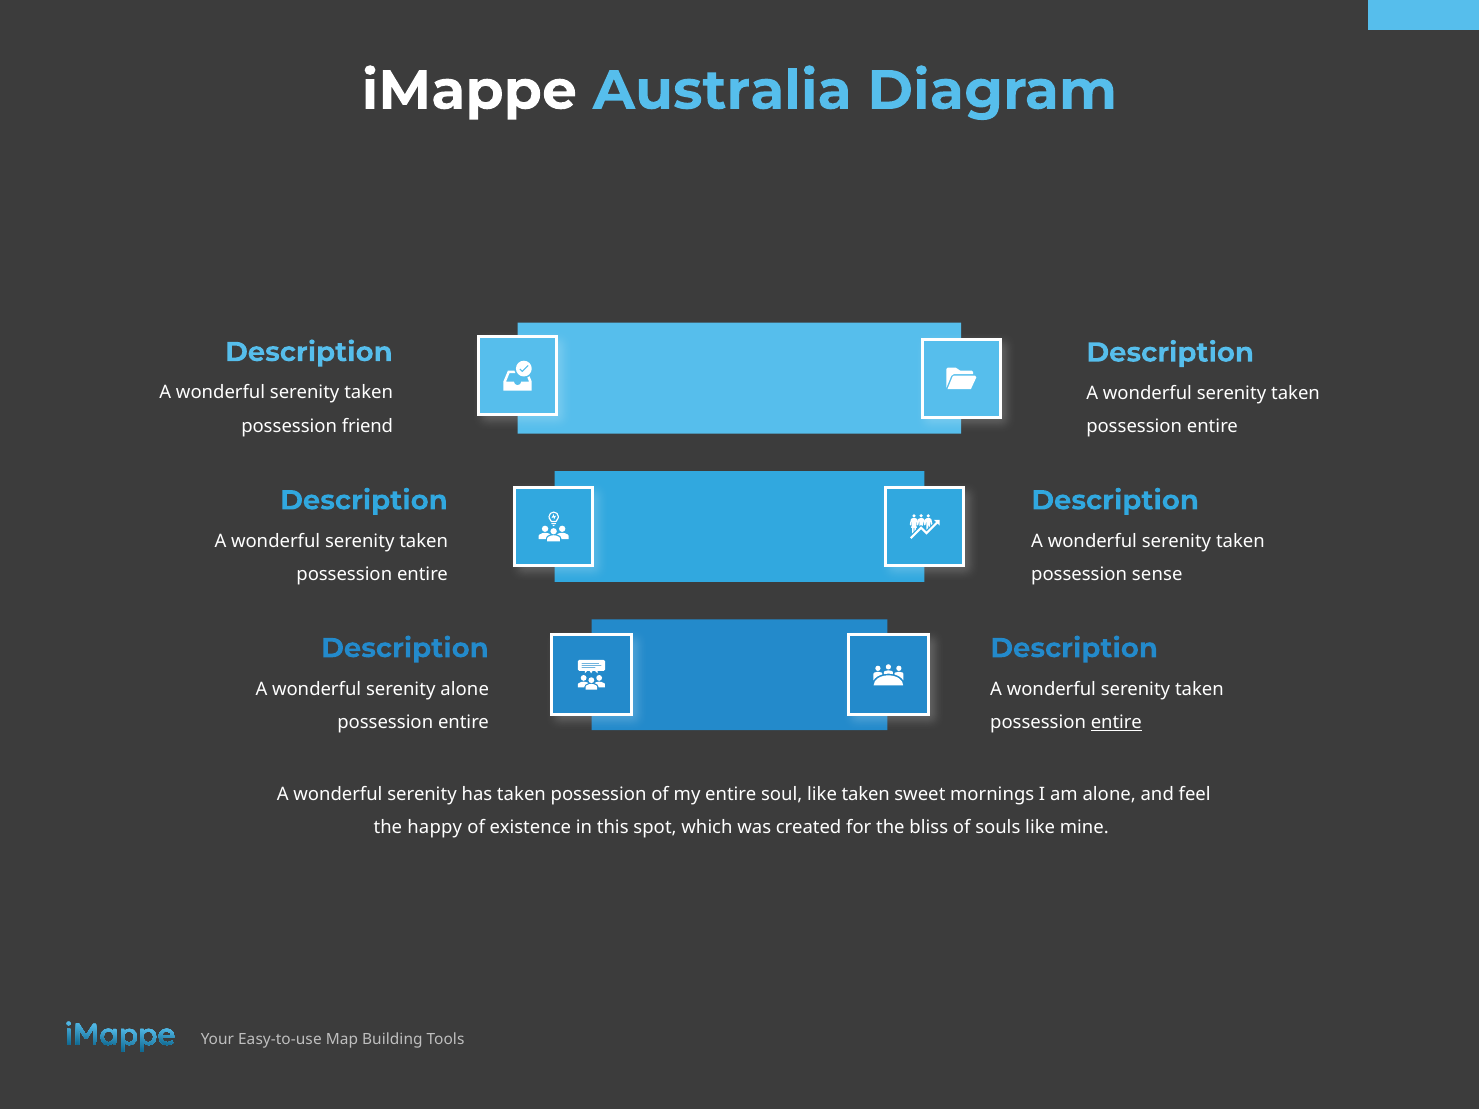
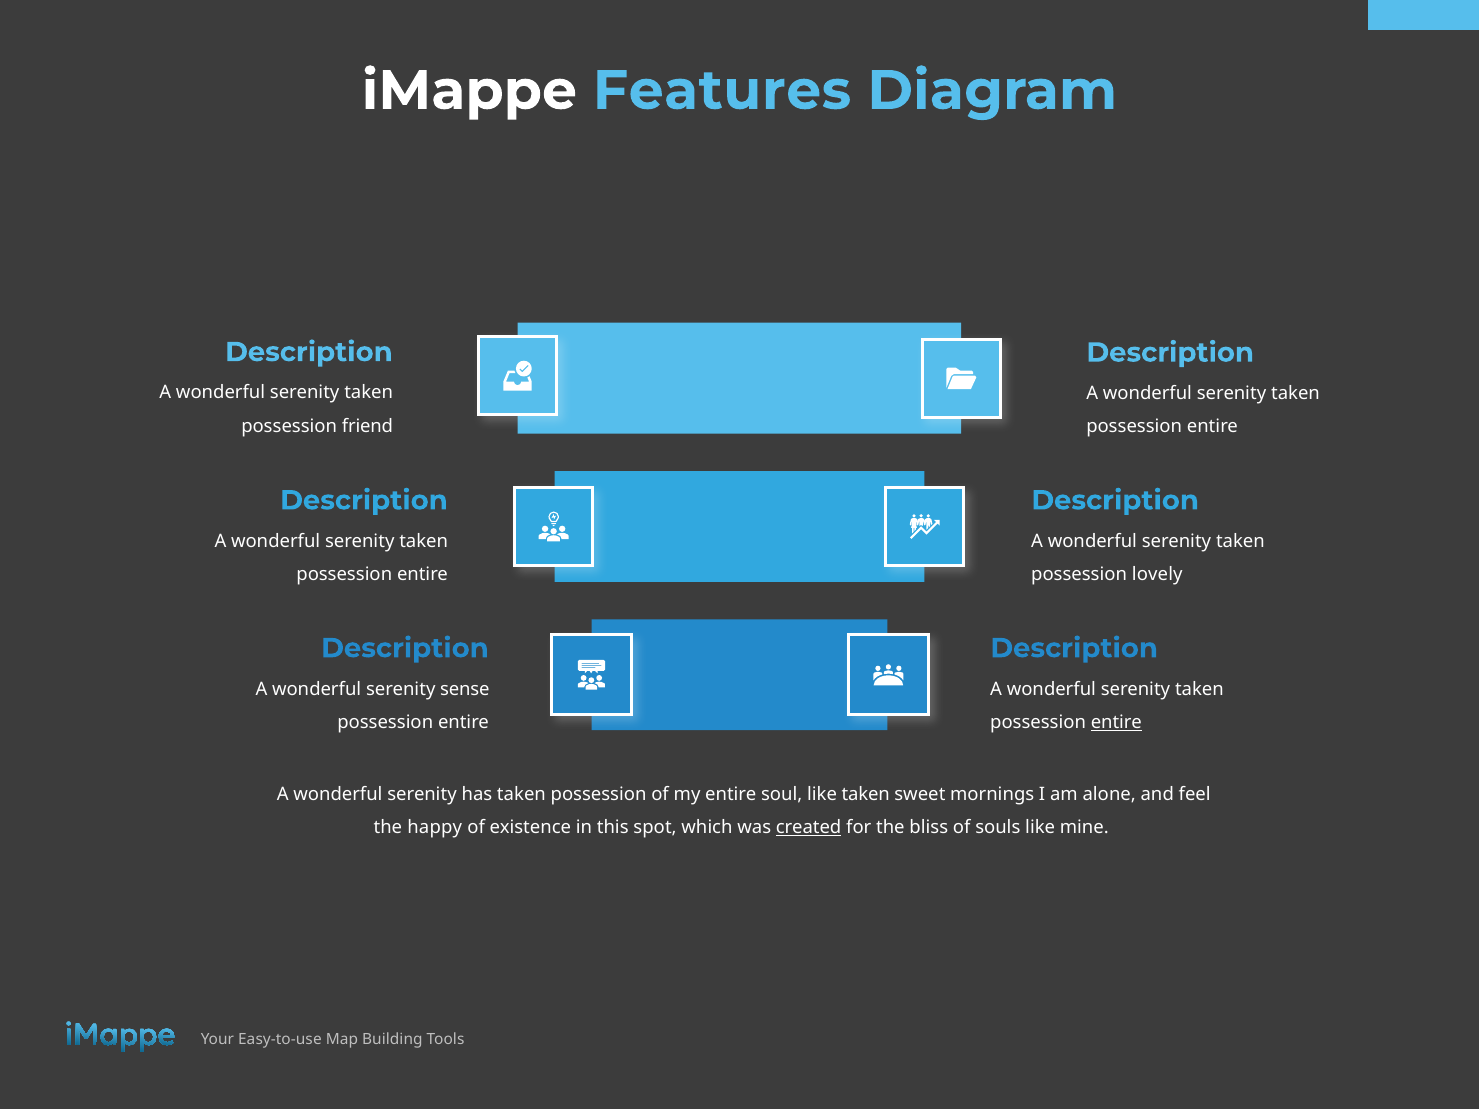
Australia: Australia -> Features (722, 91)
sense: sense -> lovely (1157, 575)
serenity alone: alone -> sense (465, 689)
created underline: none -> present (809, 828)
